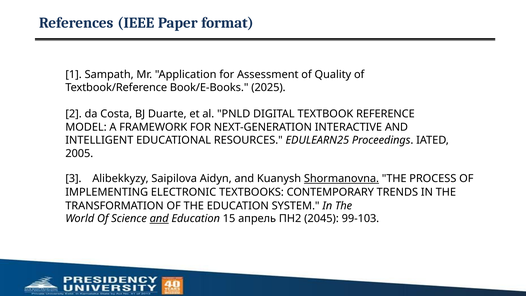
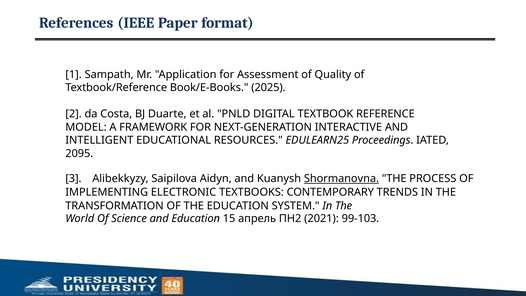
2005: 2005 -> 2095 (79, 153)
and underline: present -> none (159, 219)
2045: 2045 -> 2021 (322, 219)
